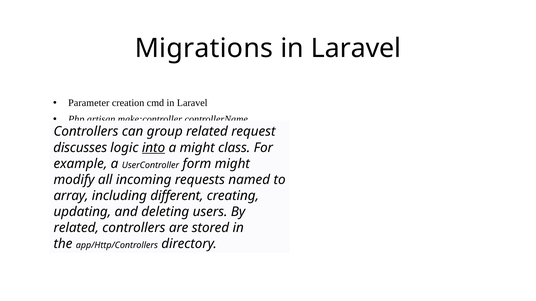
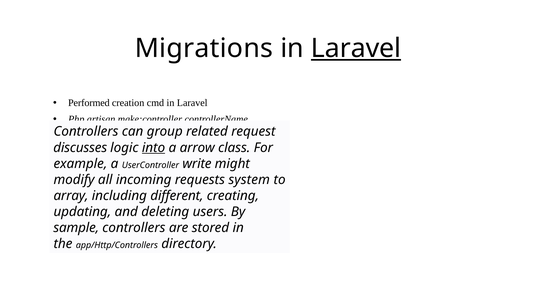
Laravel underline: none -> present (356, 48)
Parameter: Parameter -> Performed (89, 103)
a might: might -> arrow (197, 148)
form: form -> write (197, 164)
named: named -> system (249, 180)
related: related -> sample (76, 228)
